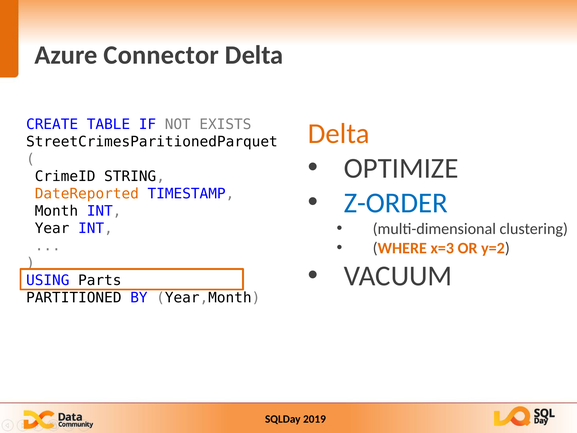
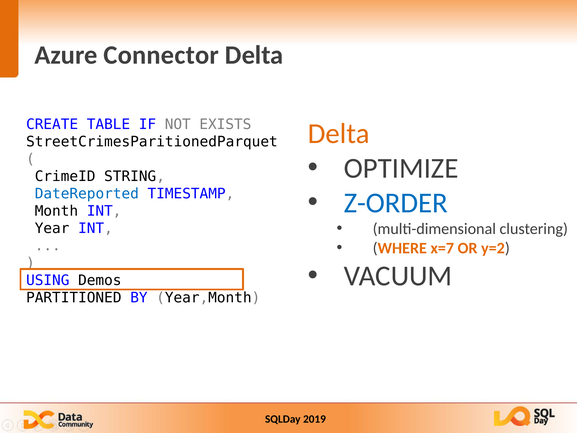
DateReported colour: orange -> blue (87, 194)
x=3: x=3 -> x=7 (442, 248)
Parts: Parts -> Demos (100, 280)
